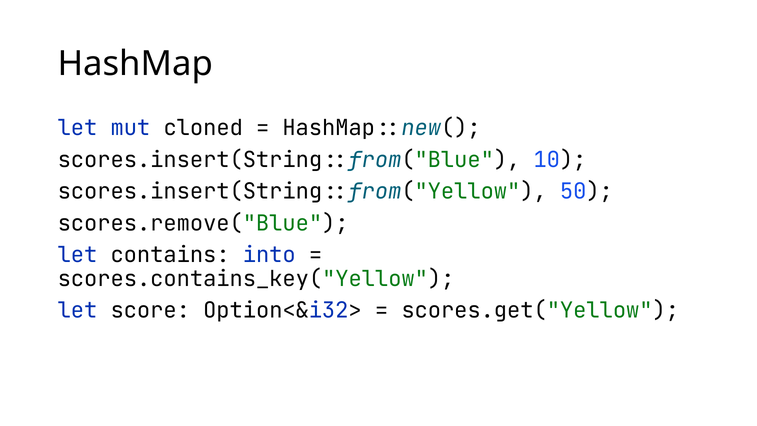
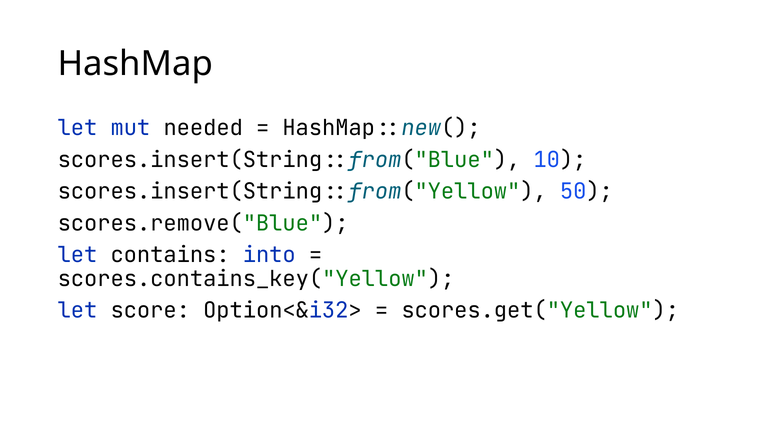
cloned: cloned -> needed (203, 128)
